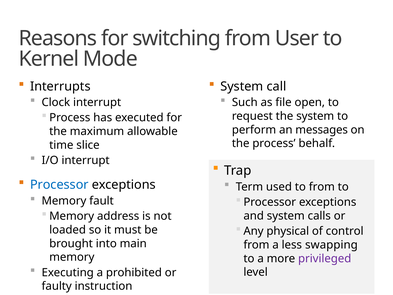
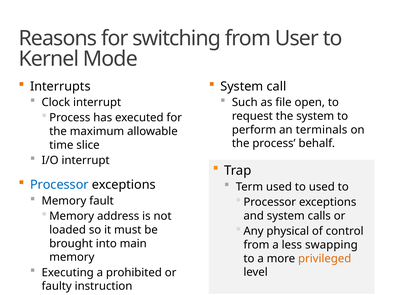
messages: messages -> terminals (322, 130)
to from: from -> used (322, 187)
privileged colour: purple -> orange (325, 258)
